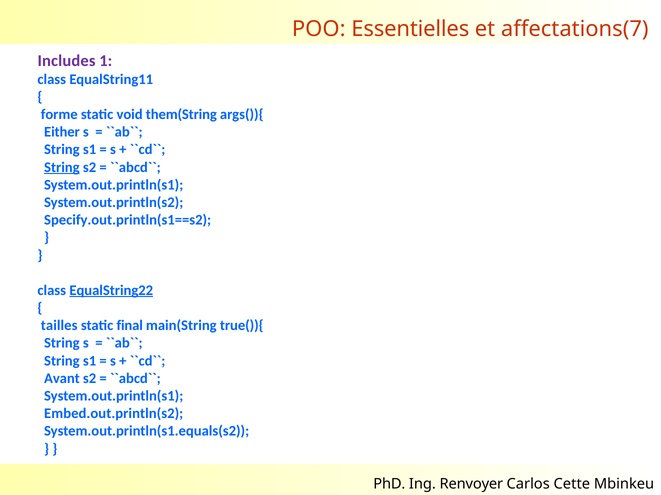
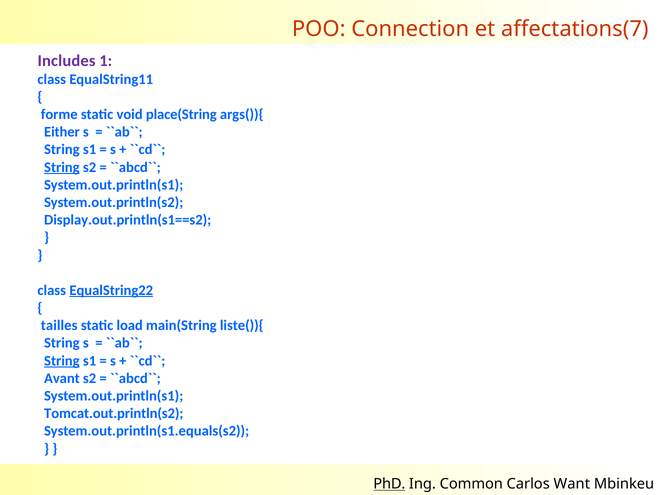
Essentielles: Essentielles -> Connection (410, 29)
them(String: them(String -> place(String (181, 115)
Specify.out.println(s1==s2: Specify.out.println(s1==s2 -> Display.out.println(s1==s2 (128, 220)
final: final -> load (130, 326)
true()){: true()){ -> liste()){ (242, 326)
String underline: none -> present (62, 361)
Embed.out.println(s2: Embed.out.println(s2 -> Tomcat.out.println(s2 (114, 414)
PhD underline: none -> present (389, 485)
Renvoyer: Renvoyer -> Common (471, 485)
Cette: Cette -> Want (572, 485)
